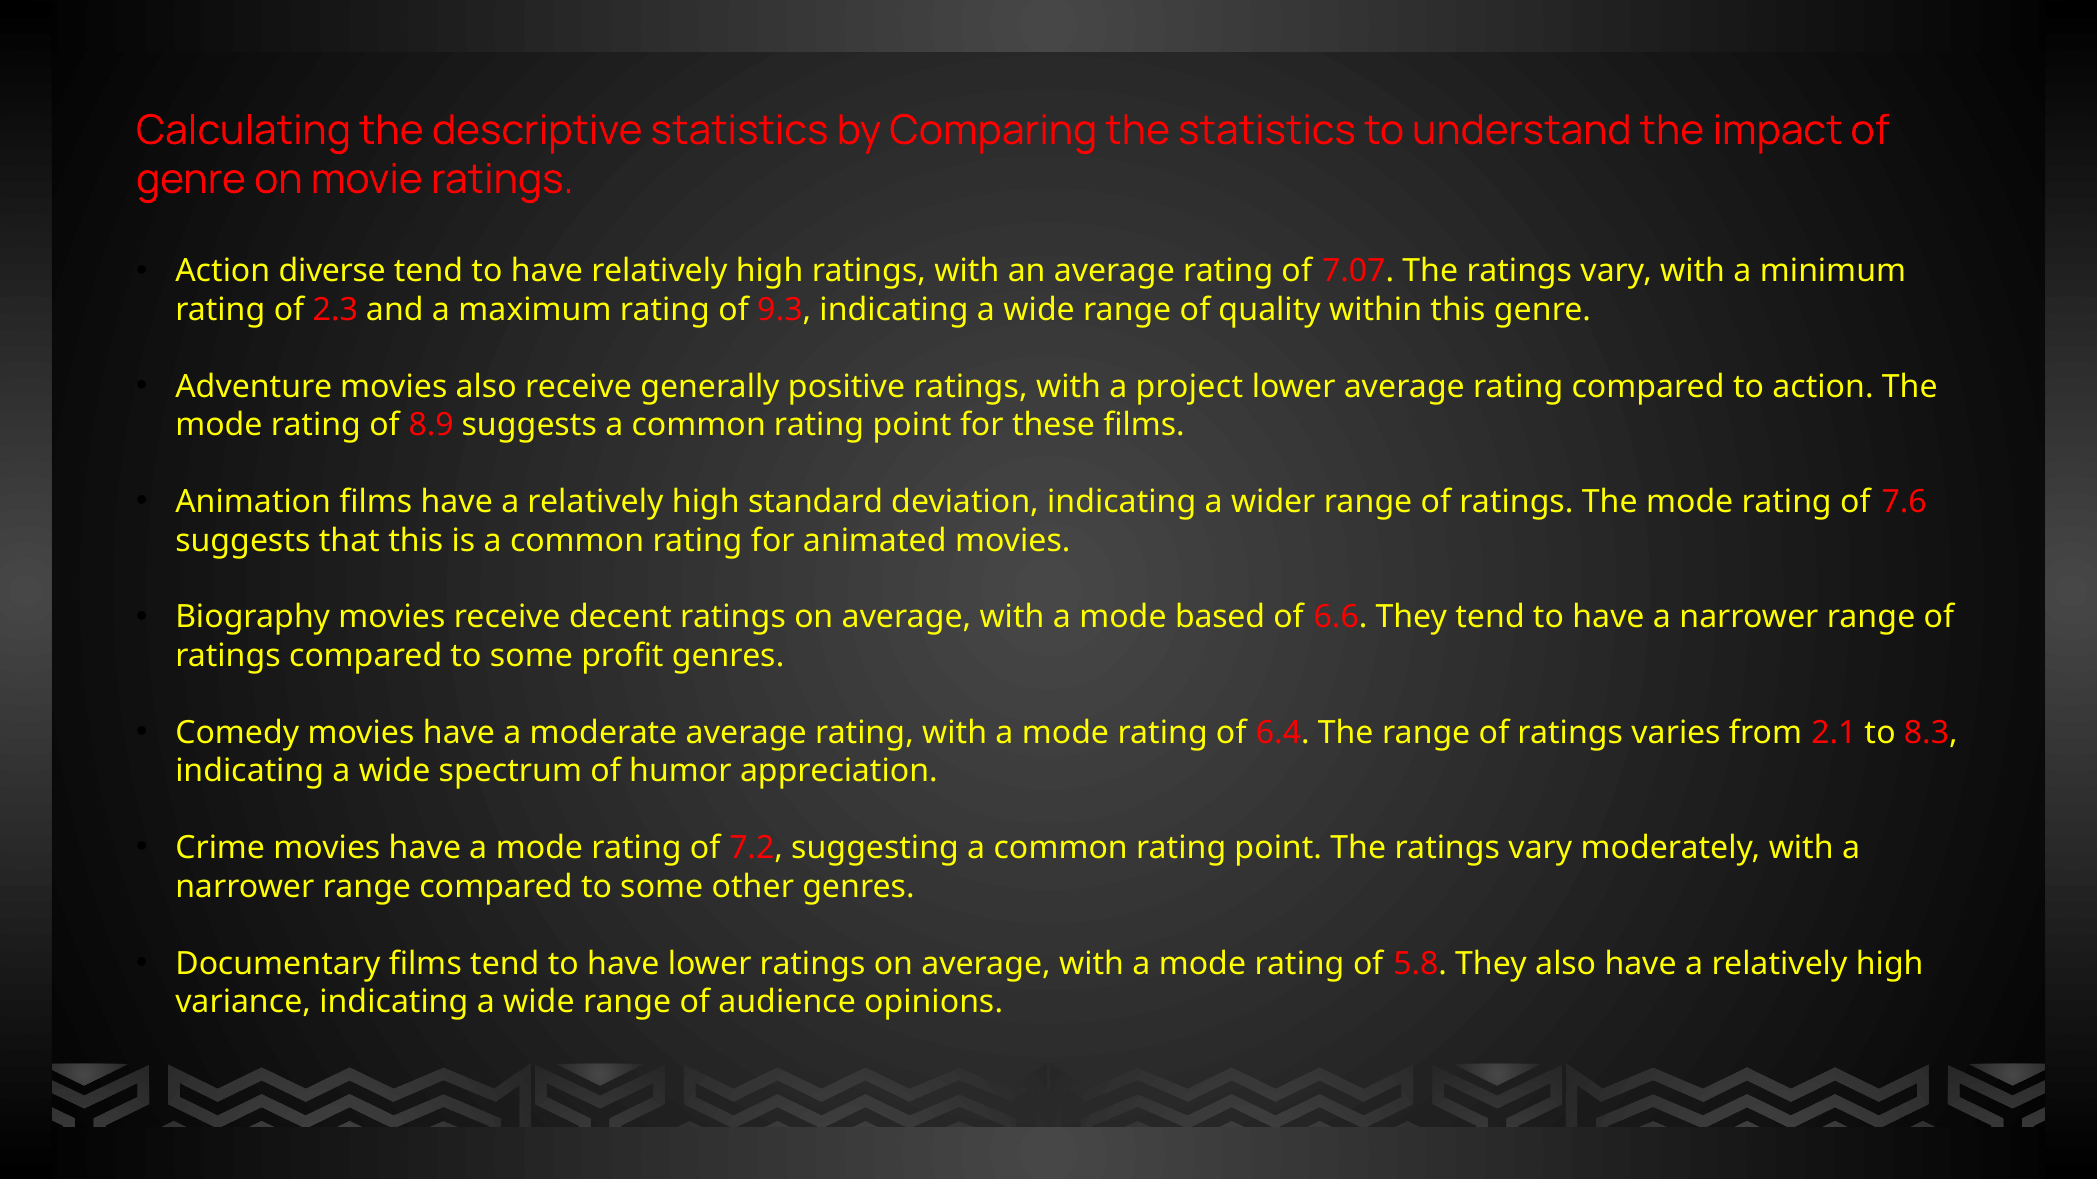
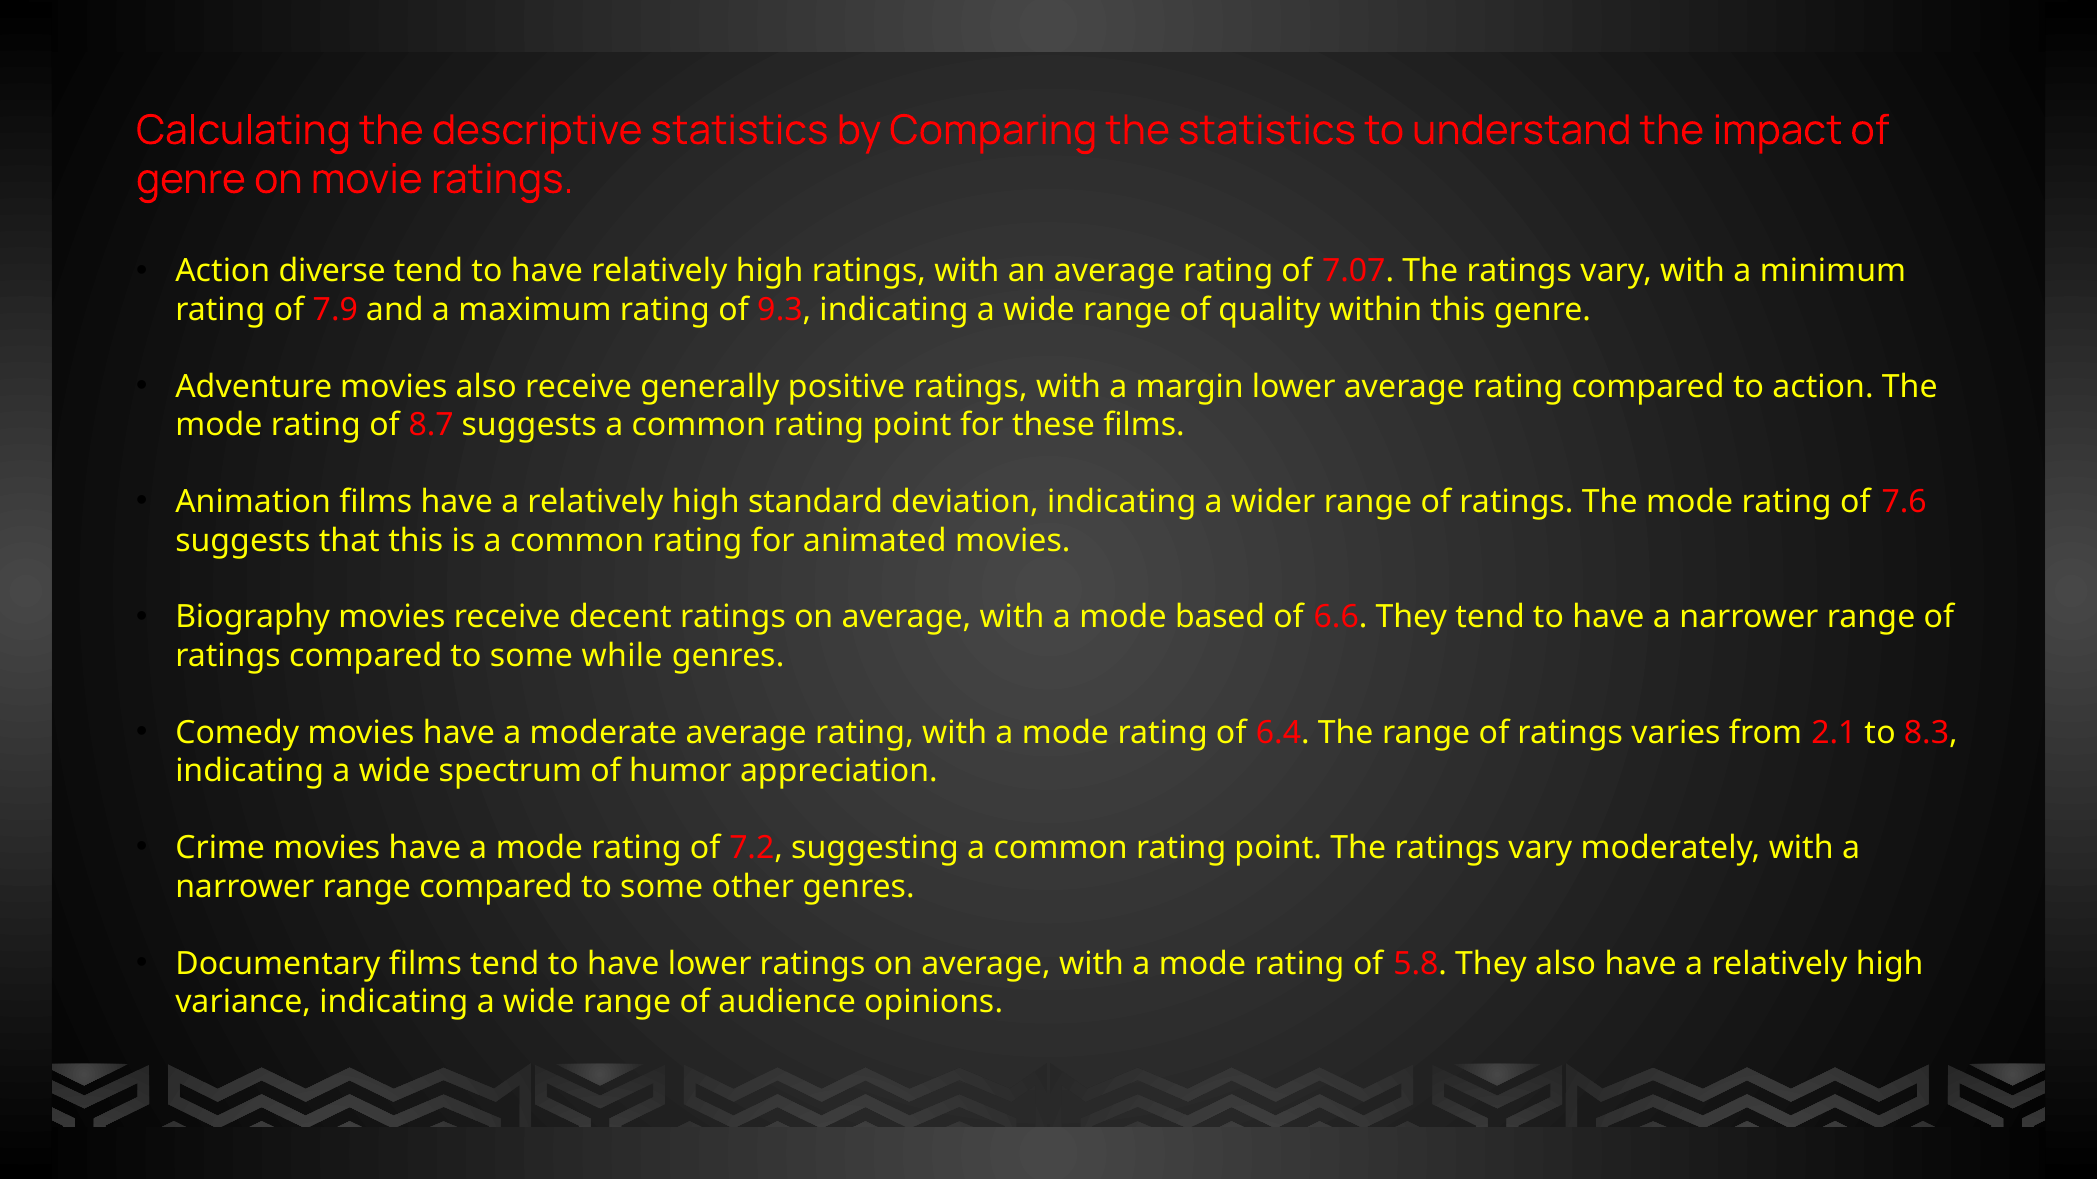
2.3: 2.3 -> 7.9 (335, 310)
project: project -> margin (1190, 387)
8.9: 8.9 -> 8.7 (431, 425)
profit: profit -> while (622, 656)
